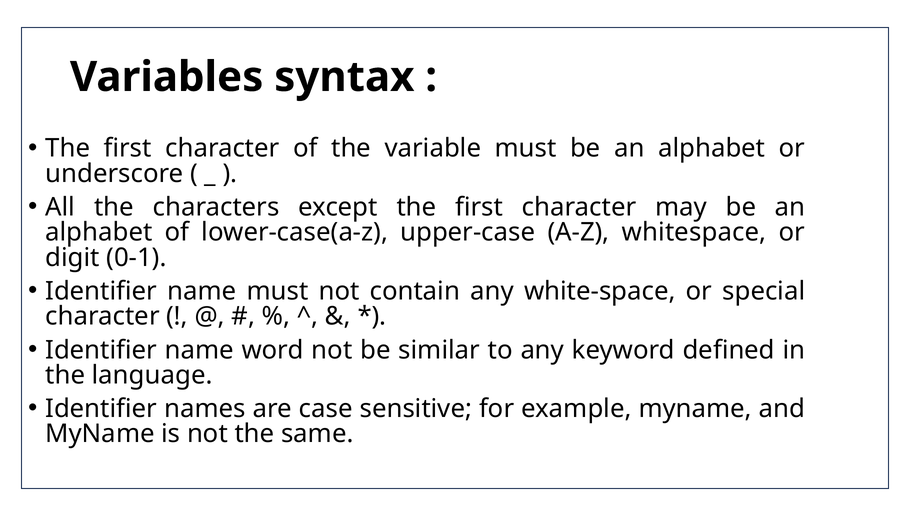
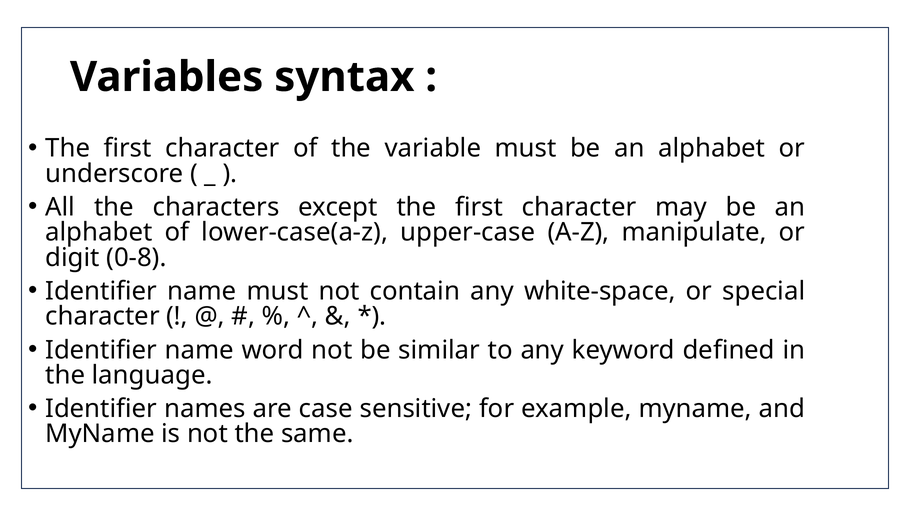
whitespace: whitespace -> manipulate (694, 232)
0-1: 0-1 -> 0-8 (136, 257)
